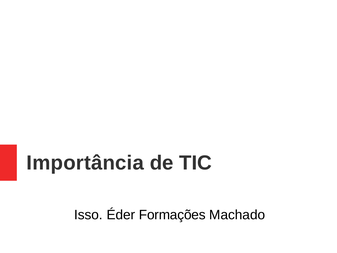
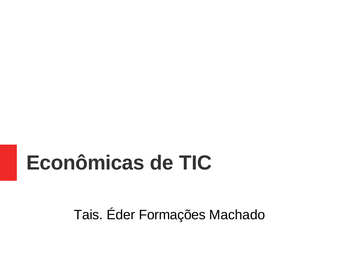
Importância: Importância -> Econômicas (85, 163)
Isso: Isso -> Tais (88, 215)
